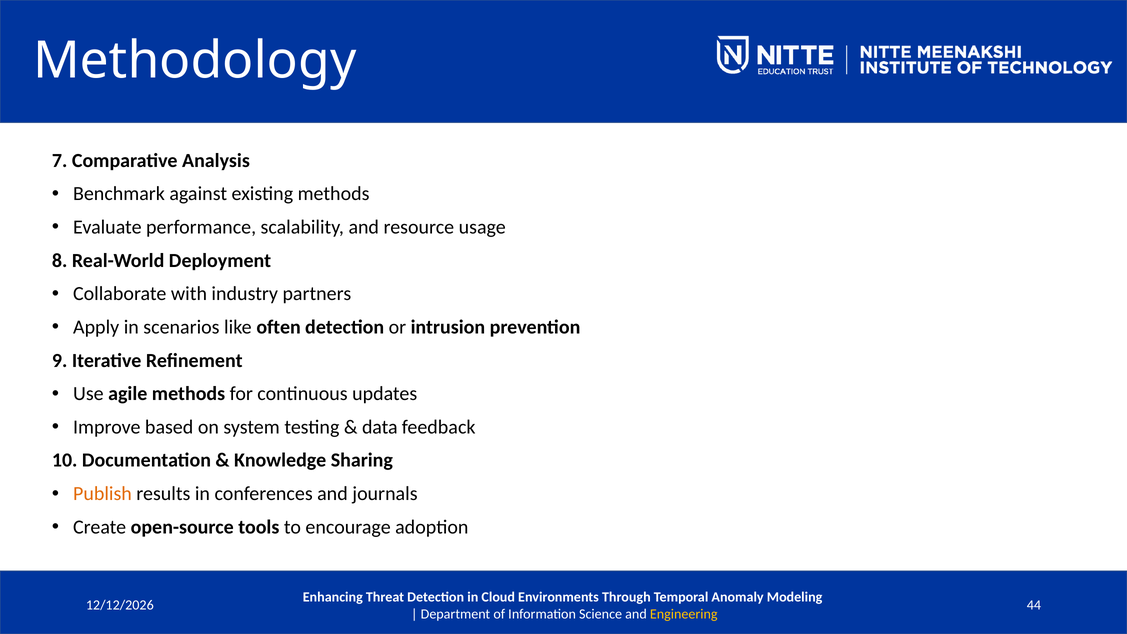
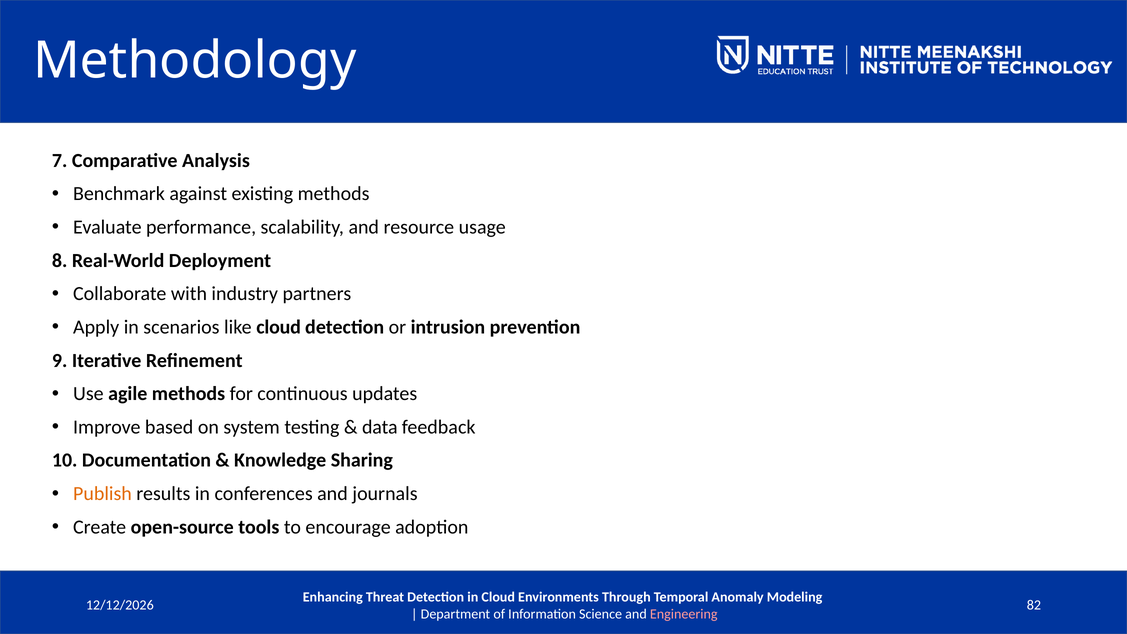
like often: often -> cloud (279, 327)
44: 44 -> 82 (1034, 605)
Engineering colour: yellow -> pink (684, 614)
